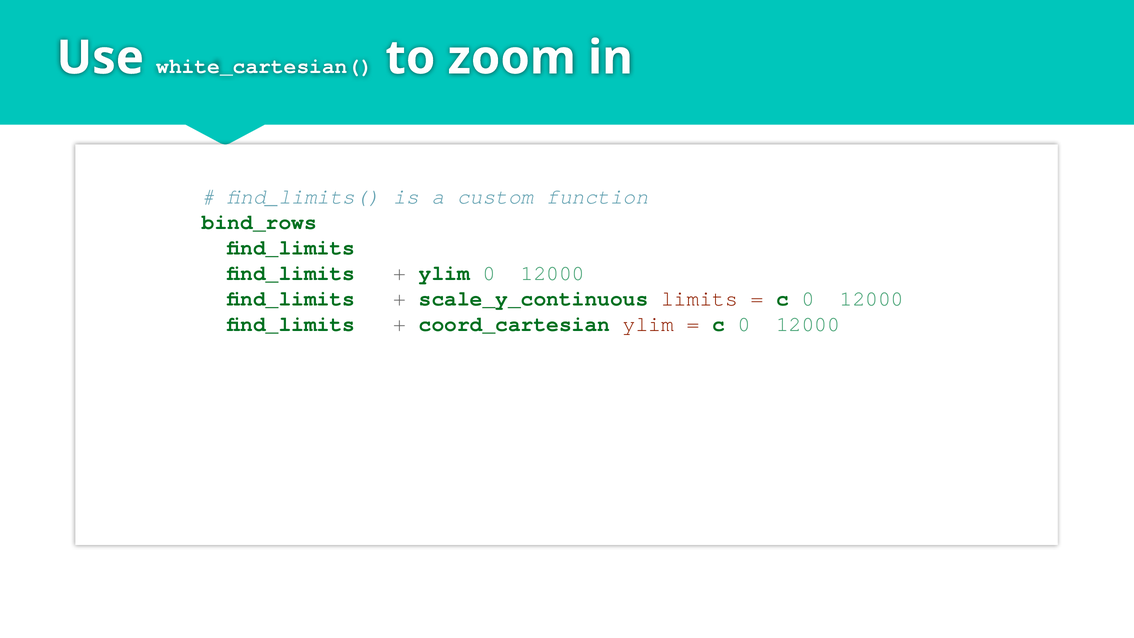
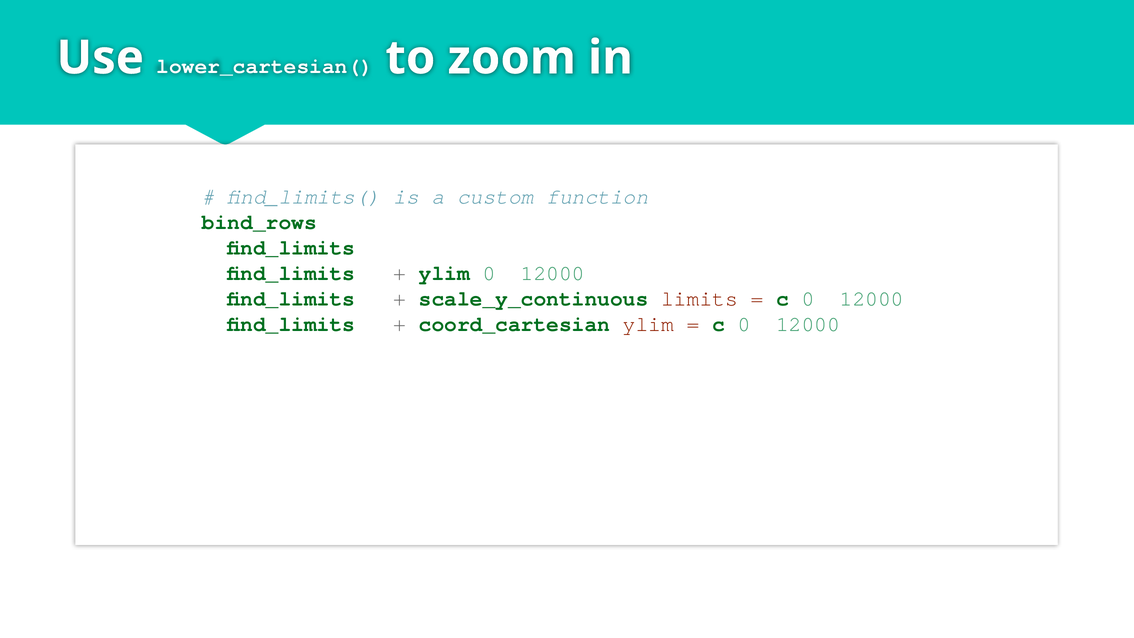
white_cartesian(: white_cartesian( -> lower_cartesian( (265, 66)
